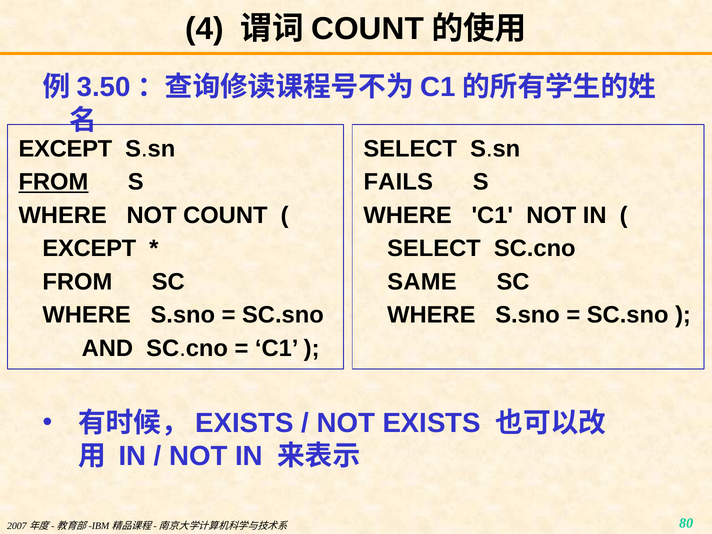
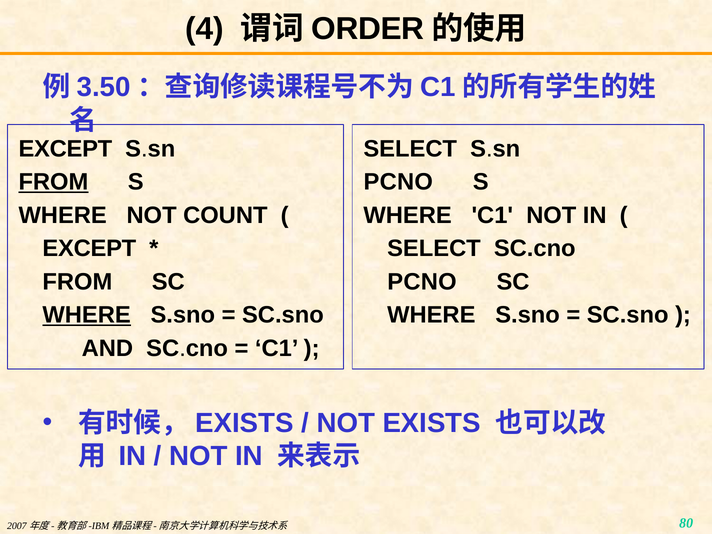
COUNT: COUNT -> ORDER (368, 29)
FAILS: FAILS -> PCNO (398, 182)
SAME: SAME -> PCNO (422, 282)
WHERE underline: none -> present (87, 315)
